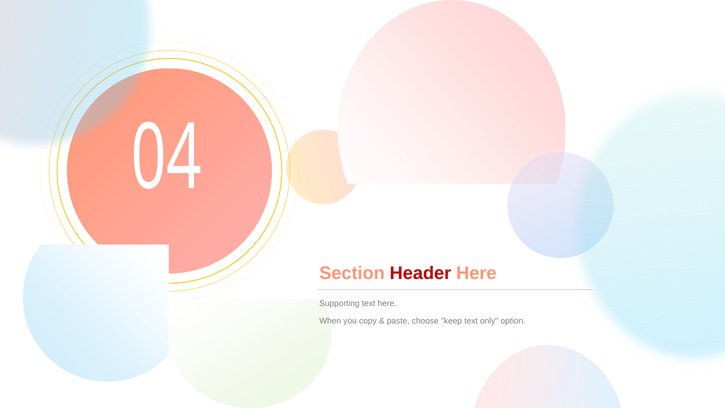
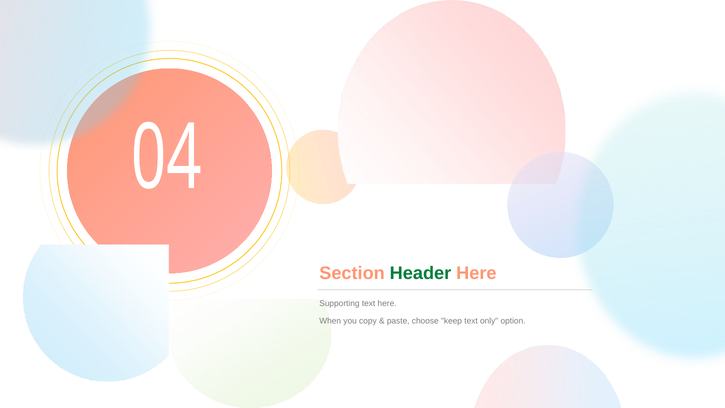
Header colour: red -> green (420, 273)
